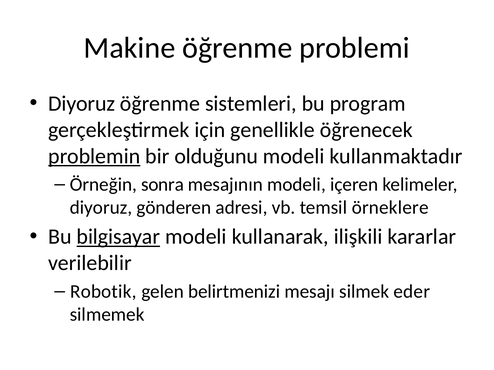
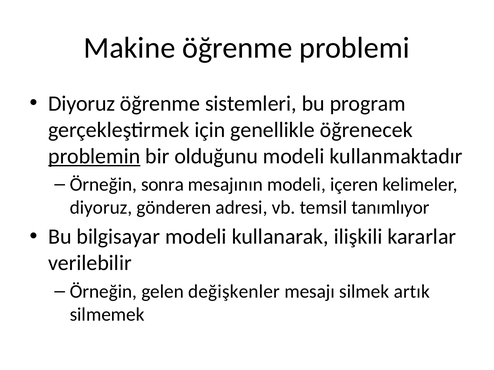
örneklere: örneklere -> tanımlıyor (390, 208)
bilgisayar underline: present -> none (118, 237)
Robotik: Robotik -> Örneğin (103, 292)
belirtmenizi: belirtmenizi -> değişkenler (234, 292)
eder: eder -> artık (412, 292)
